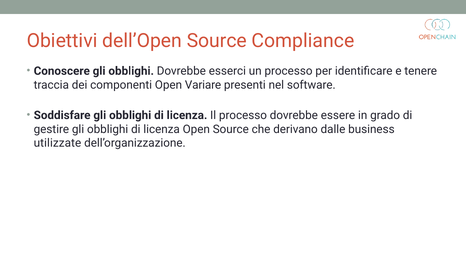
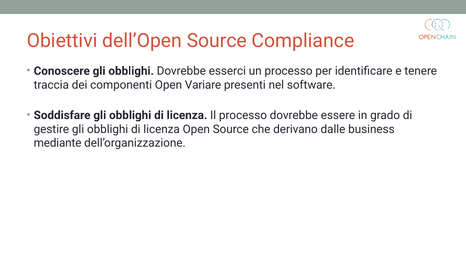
utilizzate: utilizzate -> mediante (58, 143)
